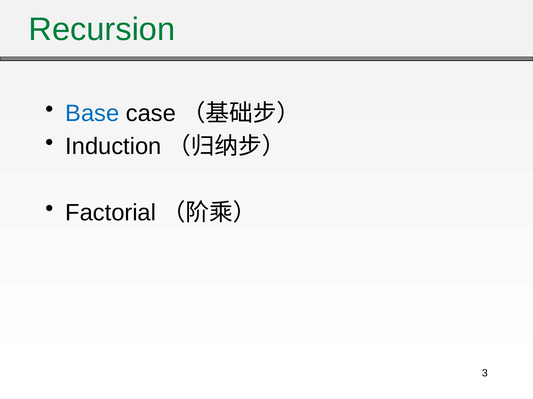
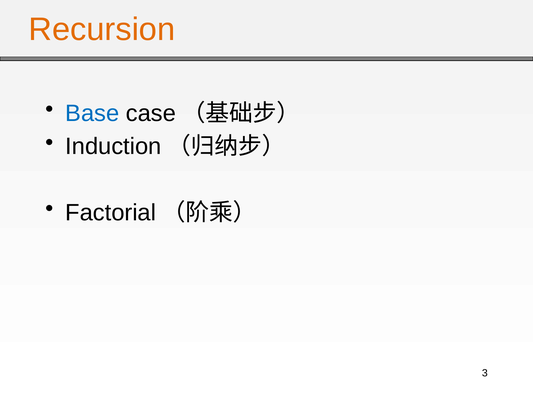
Recursion colour: green -> orange (102, 30)
